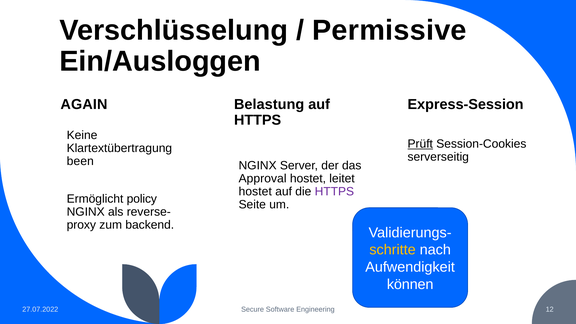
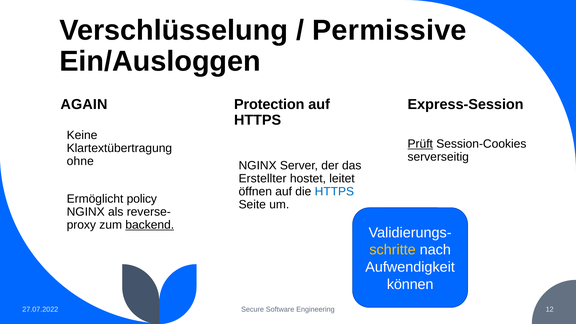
Belastung: Belastung -> Protection (269, 105)
been: been -> ohne (80, 161)
Approval: Approval -> Erstellter (263, 178)
hostet: hostet -> öffnen (255, 191)
HTTPS colour: purple -> blue (334, 191)
backend underline: none -> present (150, 225)
